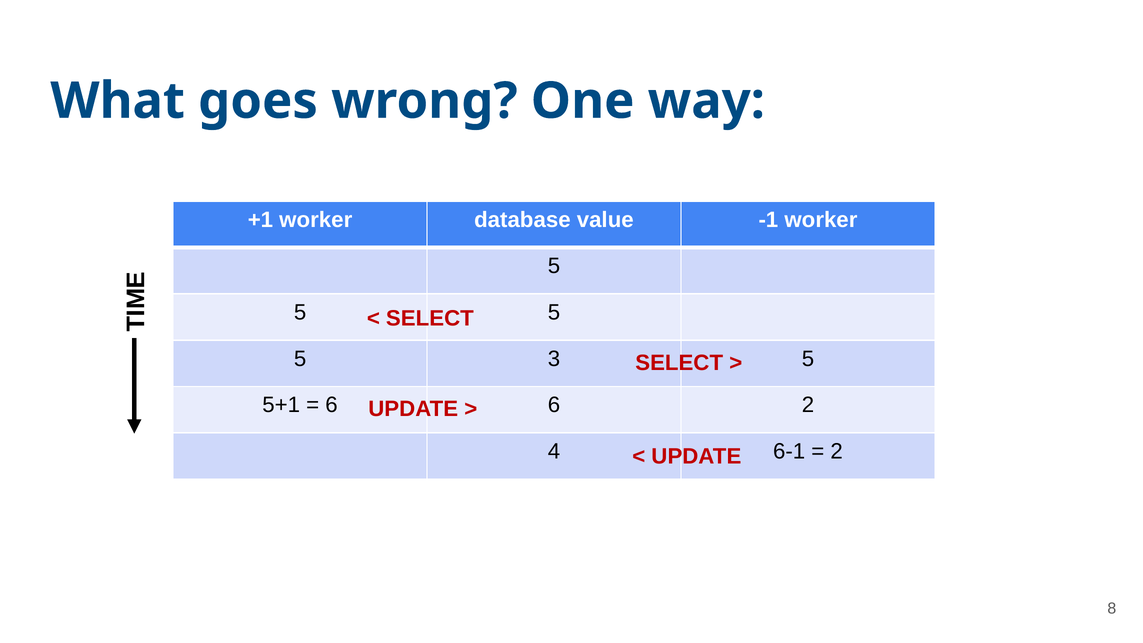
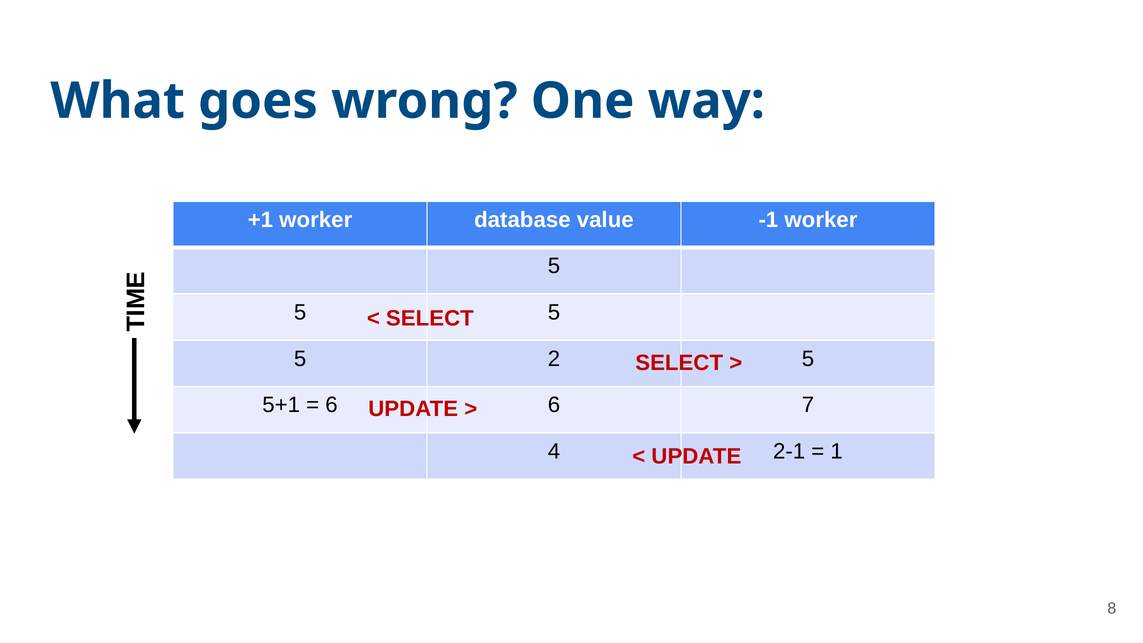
3: 3 -> 2 (554, 359)
6 2: 2 -> 7 (808, 405)
6-1: 6-1 -> 2-1 (789, 451)
2: 2 -> 1 (837, 451)
